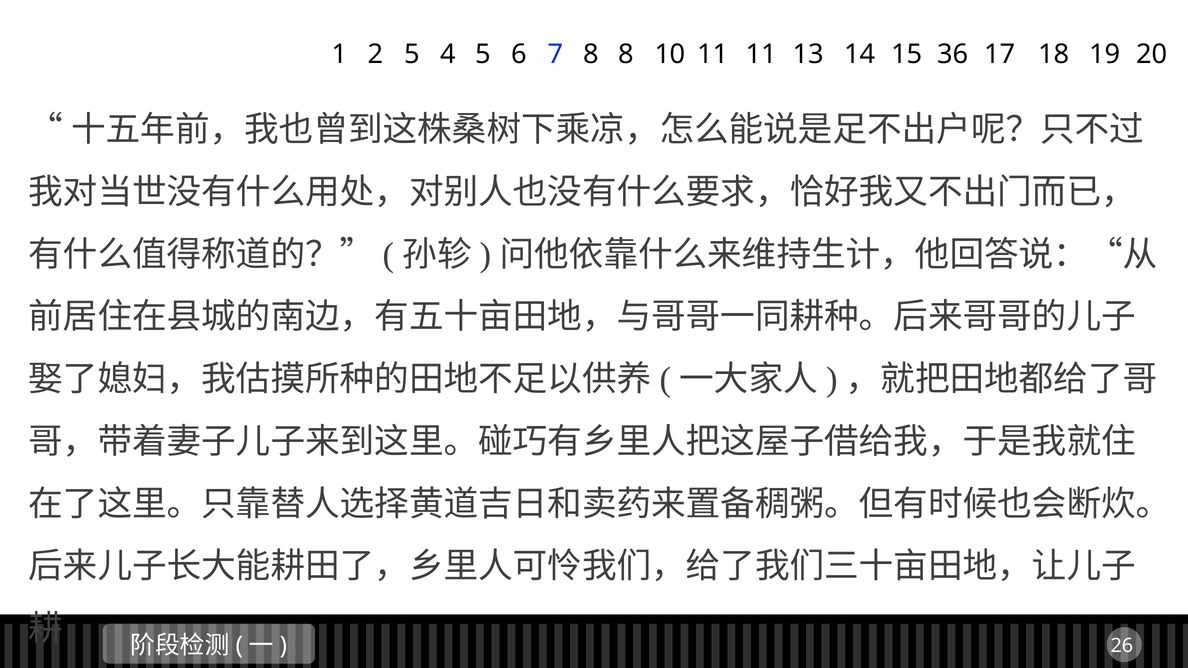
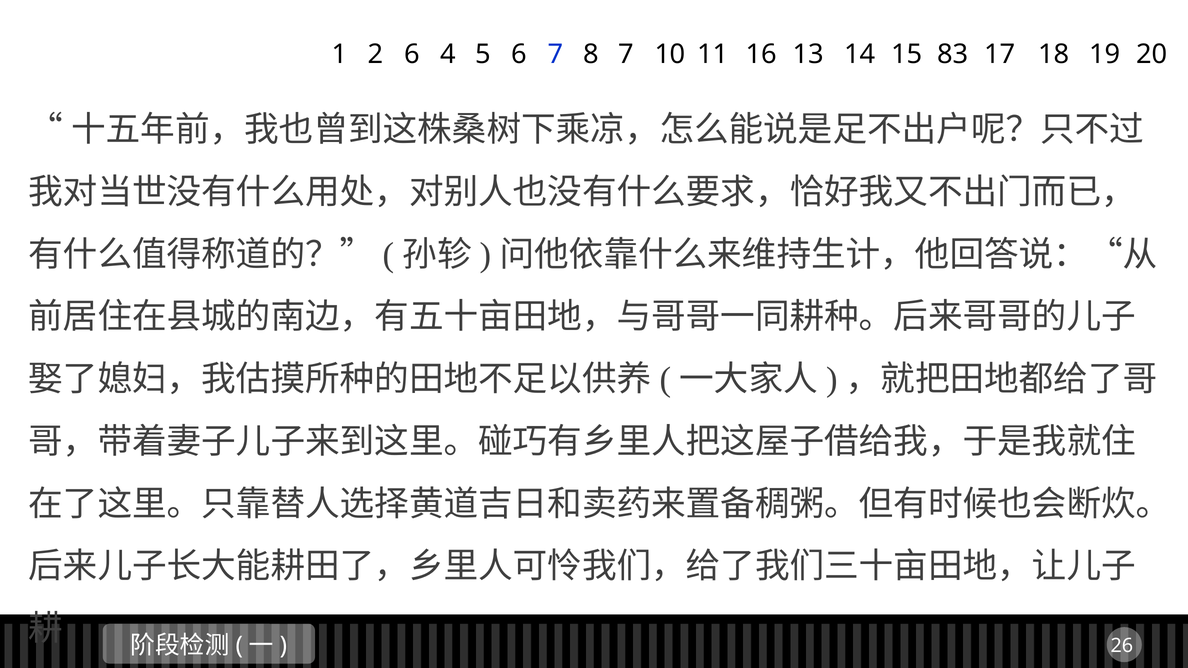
2 5: 5 -> 6 (412, 54)
8 8: 8 -> 7 (626, 54)
11 11: 11 -> 16 (761, 54)
36: 36 -> 83 (953, 54)
